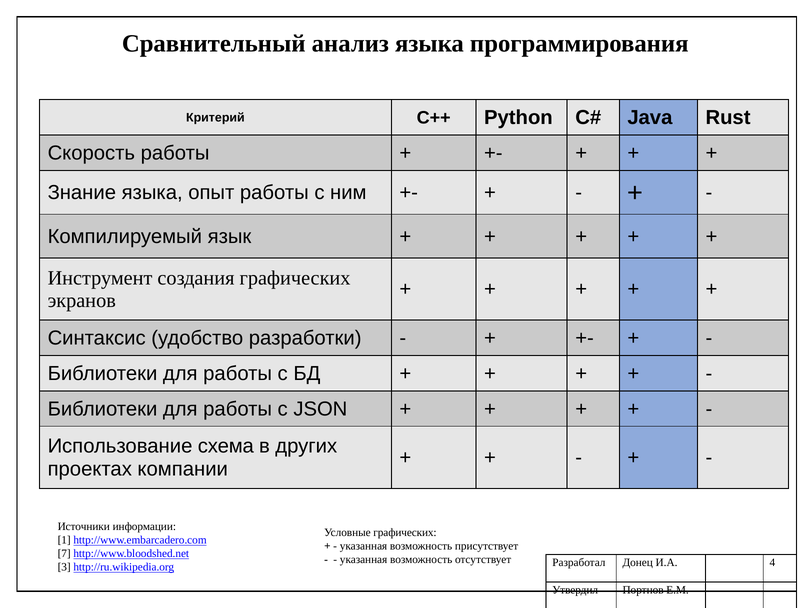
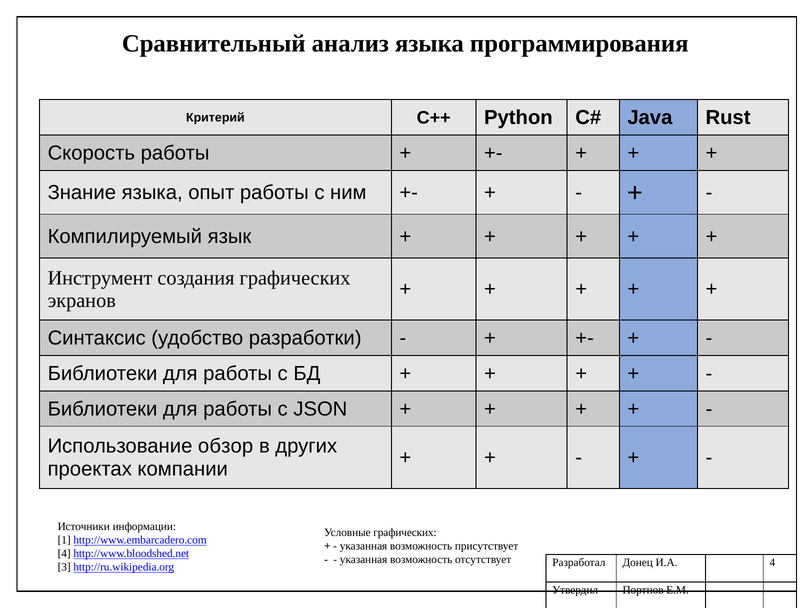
схема: схема -> обзор (226, 446)
7: 7 -> 4 (64, 554)
